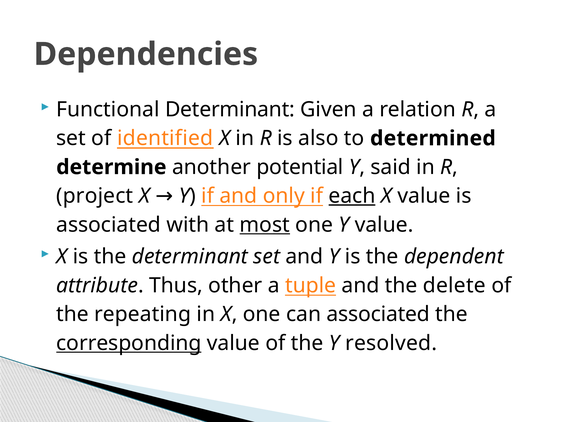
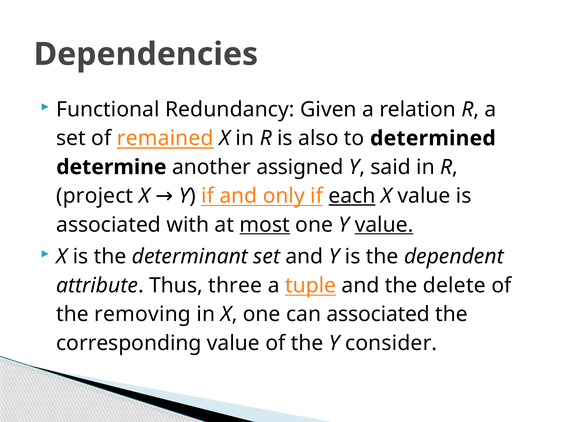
Functional Determinant: Determinant -> Redundancy (230, 110)
identified: identified -> remained (165, 138)
potential: potential -> assigned (300, 167)
value underline: none -> present (384, 225)
other: other -> three (235, 286)
repeating: repeating -> removing (143, 314)
corresponding underline: present -> none (129, 343)
resolved: resolved -> consider (391, 343)
